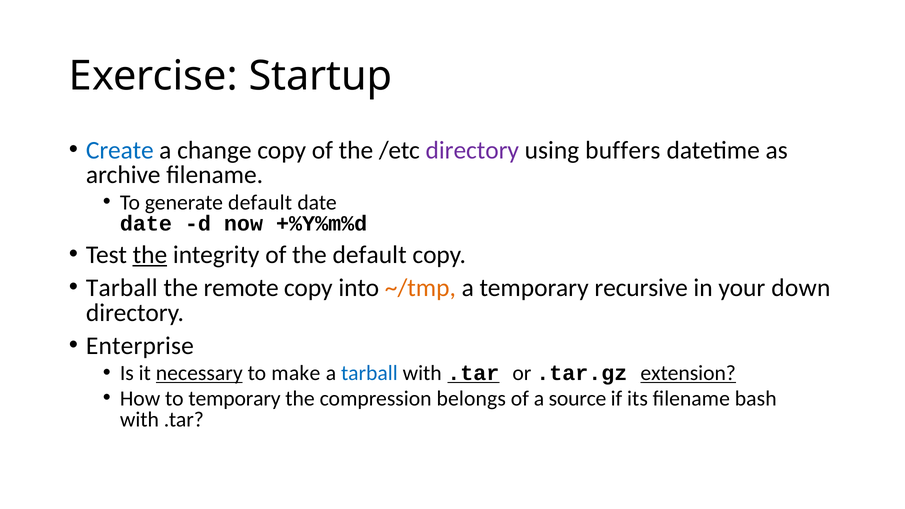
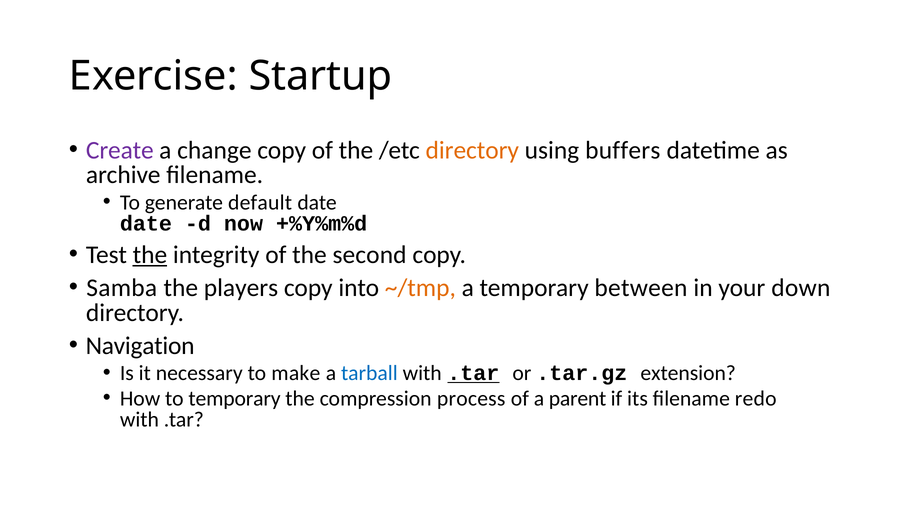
Create colour: blue -> purple (120, 150)
directory colour: purple -> orange (472, 150)
the default: default -> second (370, 255)
Tarball: Tarball -> Samba (122, 288)
remote: remote -> players (241, 288)
recursive: recursive -> between (641, 288)
Enterprise: Enterprise -> Navigation (140, 346)
necessary underline: present -> none (199, 373)
extension underline: present -> none (688, 373)
belongs: belongs -> process (471, 398)
source: source -> parent (578, 398)
bash: bash -> redo (756, 398)
